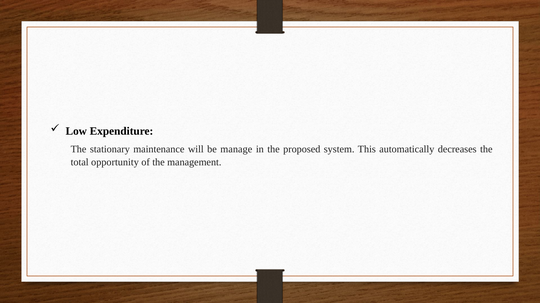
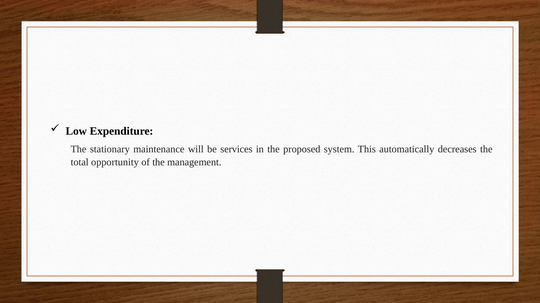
manage: manage -> services (236, 149)
